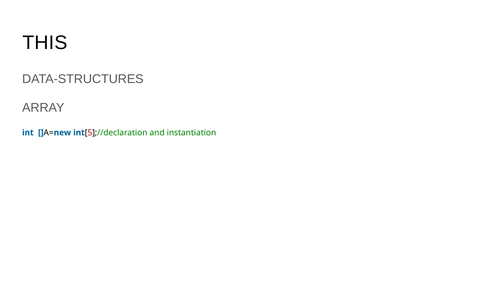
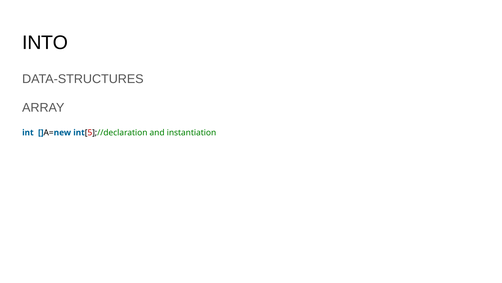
THIS: THIS -> INTO (45, 43)
